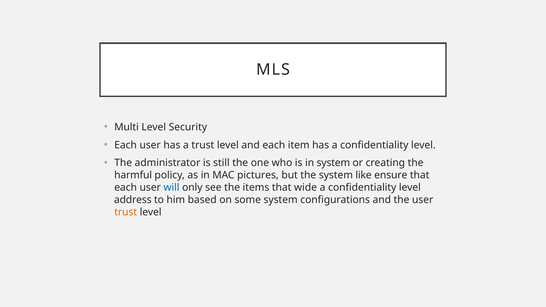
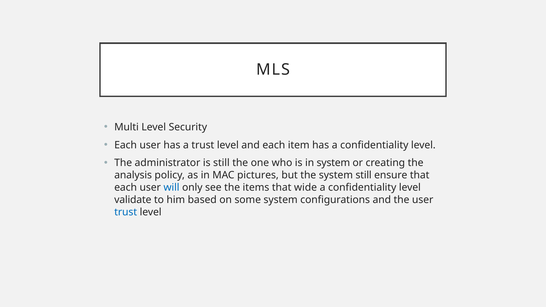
harmful: harmful -> analysis (133, 175)
system like: like -> still (364, 175)
address: address -> validate (133, 200)
trust colour: orange -> blue (126, 212)
